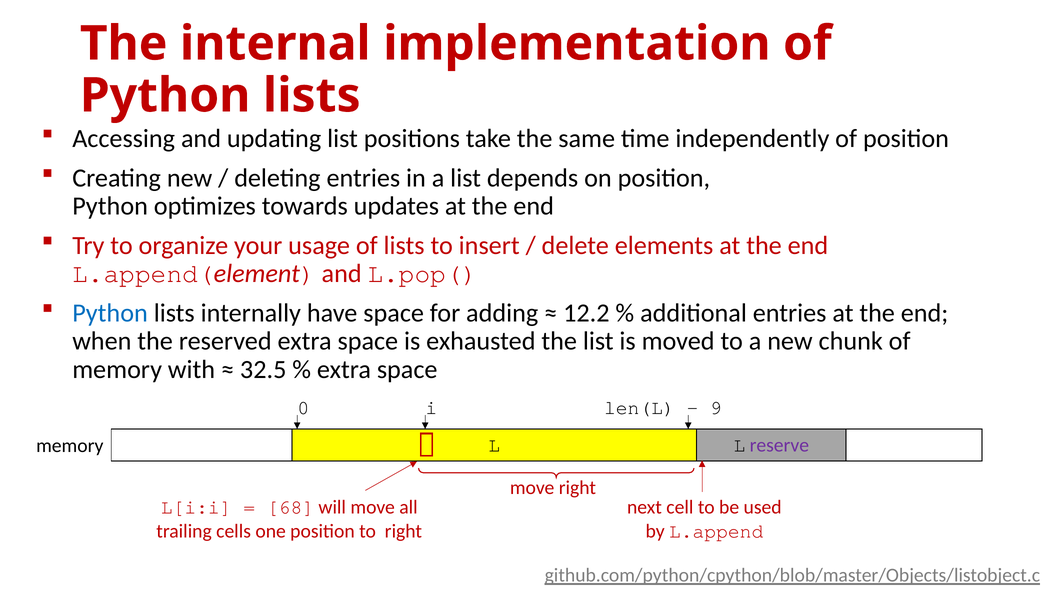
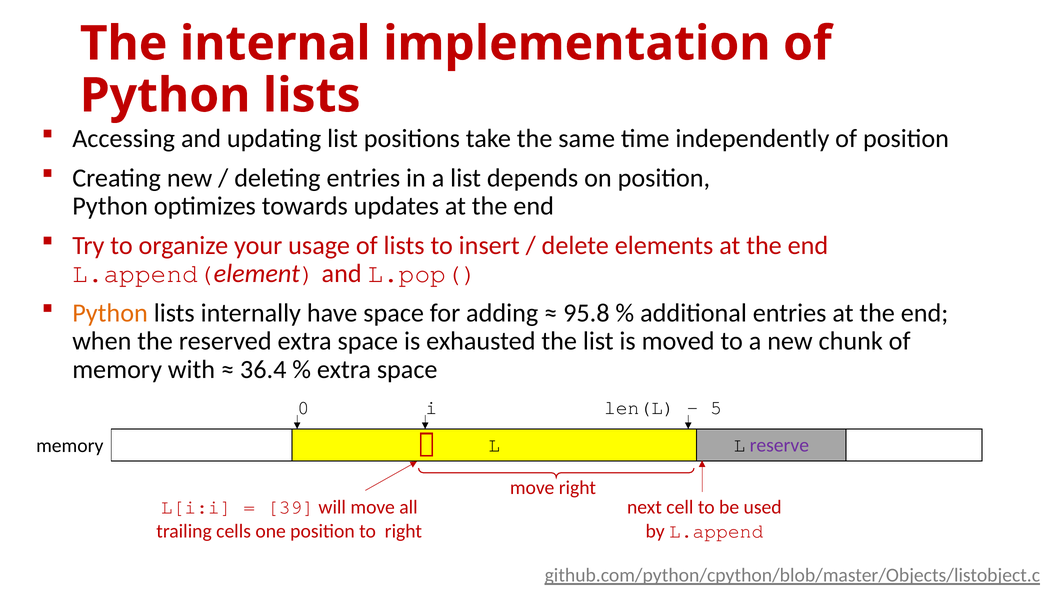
Python colour: blue -> orange (110, 313)
12.2: 12.2 -> 95.8 (586, 313)
32.5: 32.5 -> 36.4 (263, 369)
9: 9 -> 5 (716, 407)
68: 68 -> 39 (291, 507)
